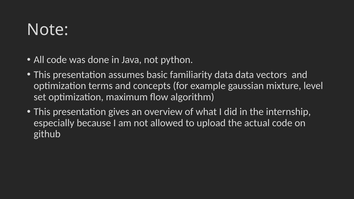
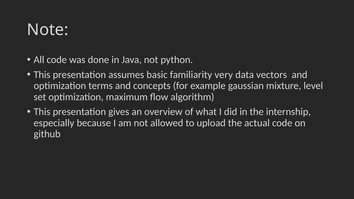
familiarity data: data -> very (224, 75)
